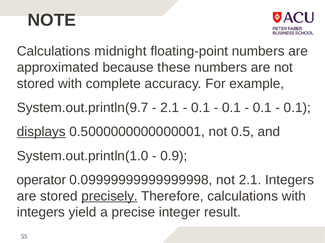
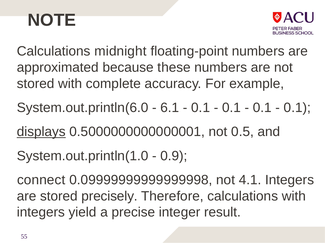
System.out.println(9.7: System.out.println(9.7 -> System.out.println(6.0 (83, 108)
2.1: 2.1 -> 6.1 (170, 108)
operator: operator -> connect (41, 180)
not 2.1: 2.1 -> 4.1 (250, 180)
precisely underline: present -> none (110, 197)
